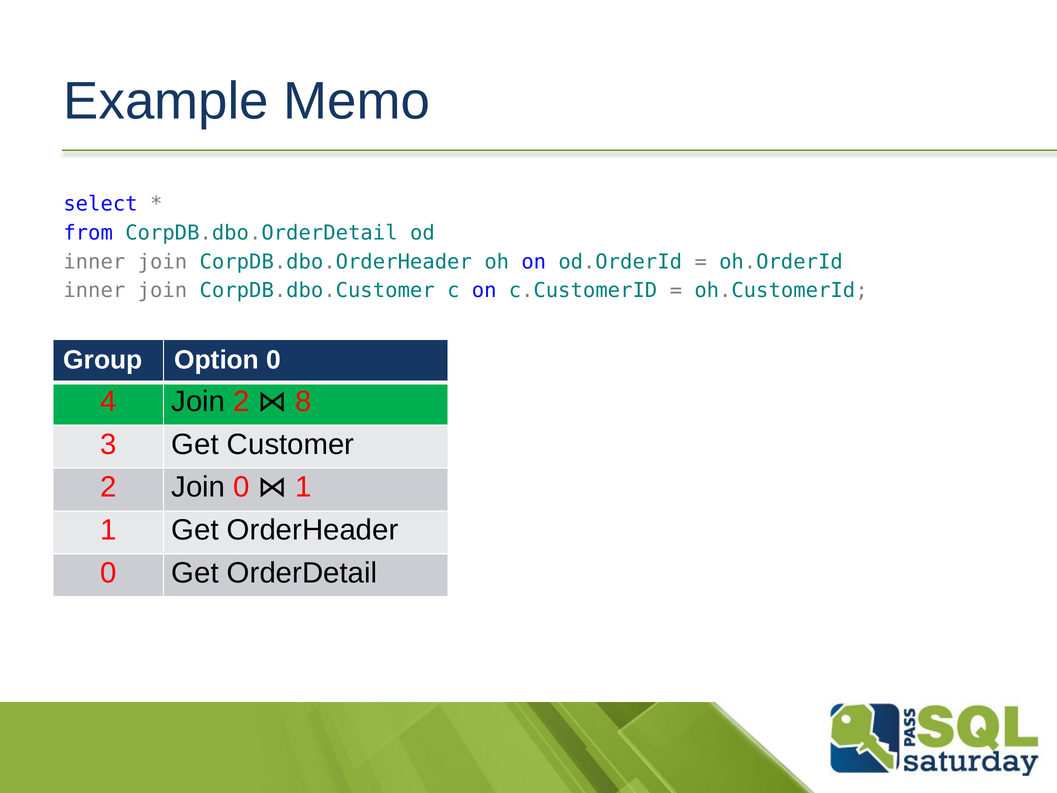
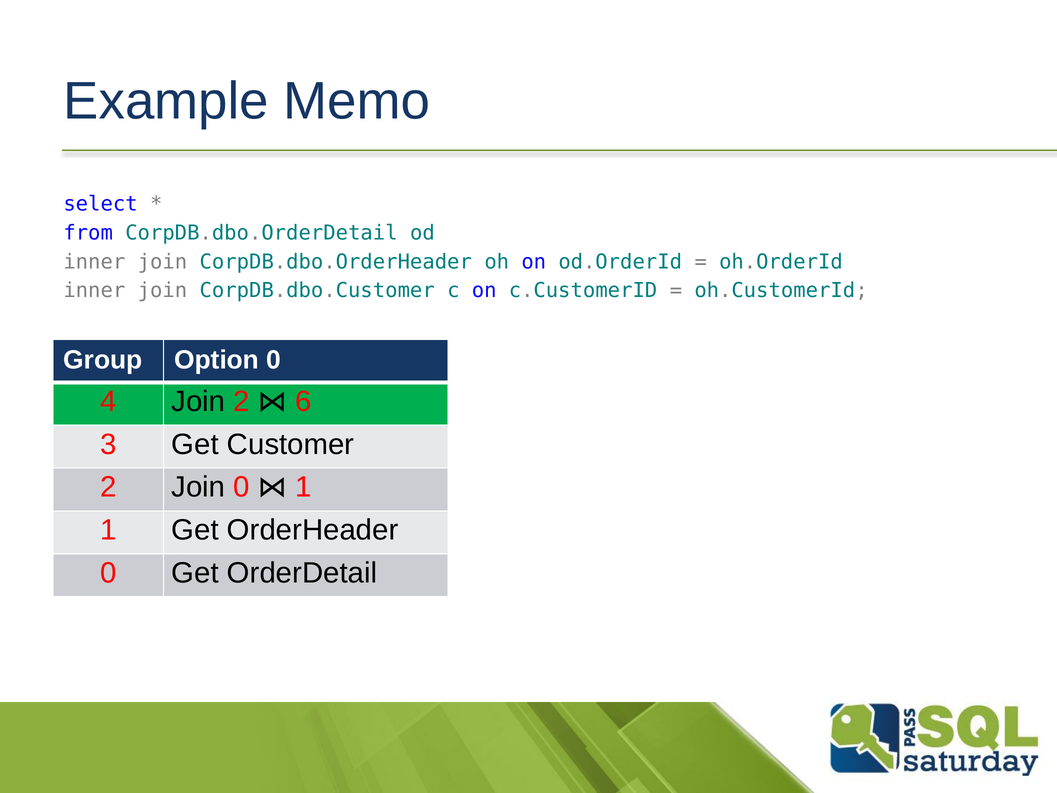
8: 8 -> 6 (303, 401)
